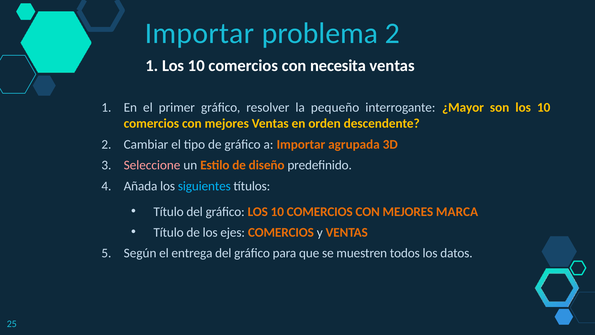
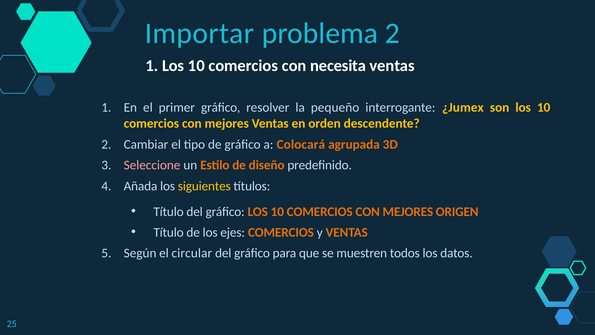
¿Mayor: ¿Mayor -> ¿Jumex (463, 107)
a Importar: Importar -> Colocará (301, 144)
siguientes colour: light blue -> yellow (204, 186)
MARCA: MARCA -> ORIGEN (457, 211)
entrega: entrega -> circular (192, 253)
